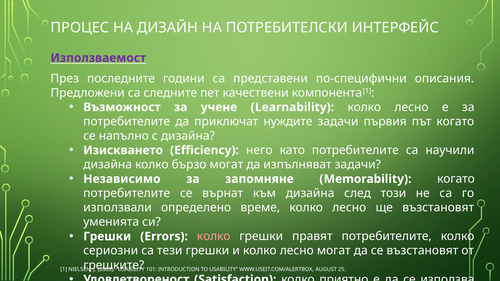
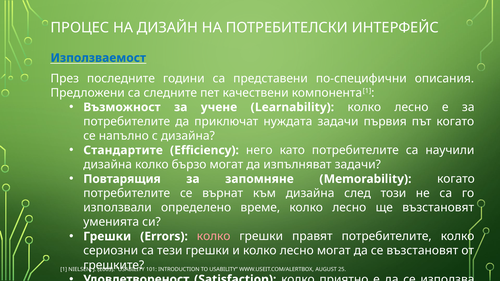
Използваемост colour: purple -> blue (98, 58)
нуждите: нуждите -> нуждата (288, 122)
Изискването: Изискването -> Стандартите (123, 150)
Независимо: Независимо -> Повтарящия (122, 179)
